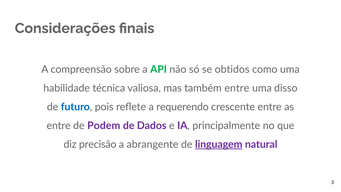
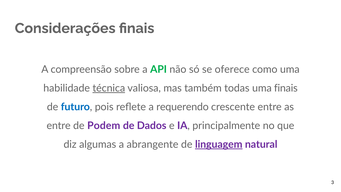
obtidos: obtidos -> oferece (232, 69)
técnica underline: none -> present (109, 88)
também entre: entre -> todas (237, 88)
uma disso: disso -> finais (286, 88)
precisão: precisão -> algumas (98, 144)
